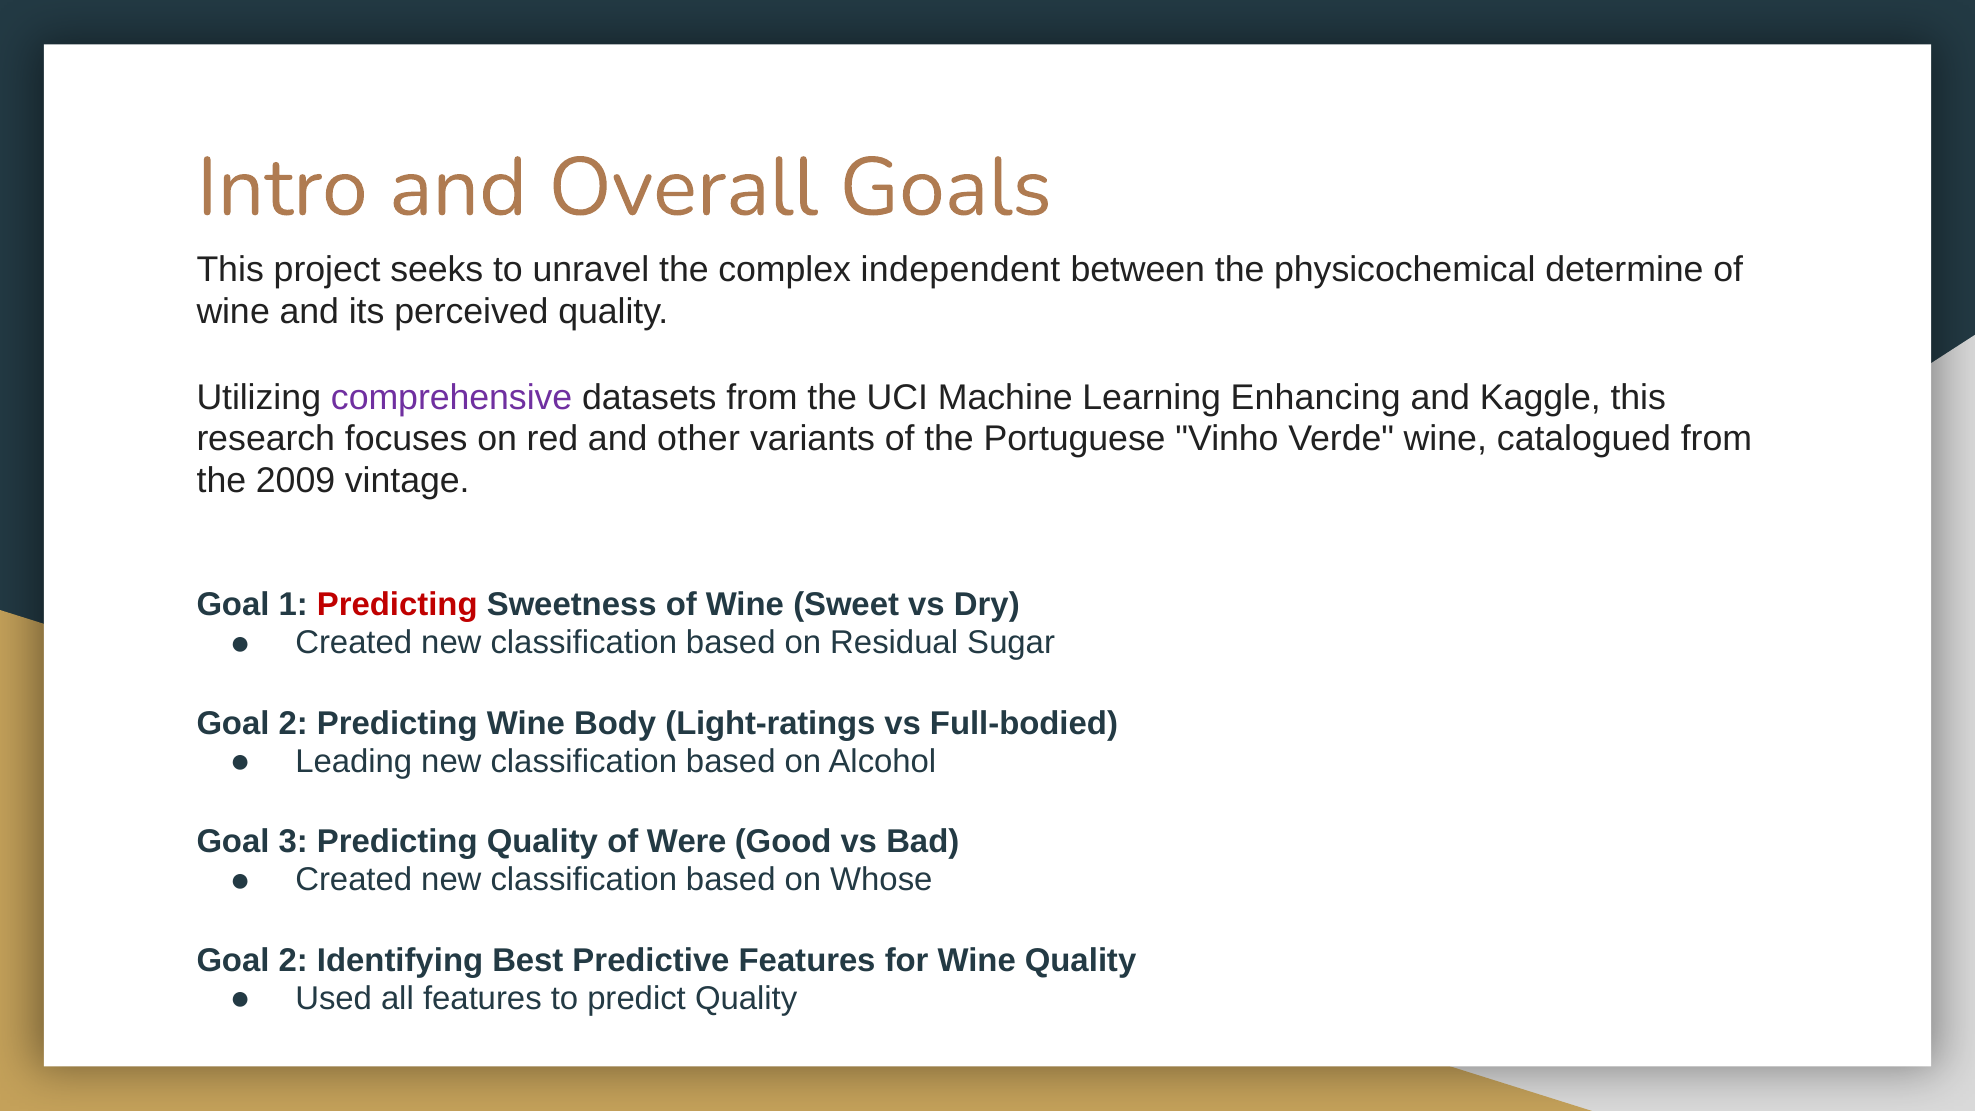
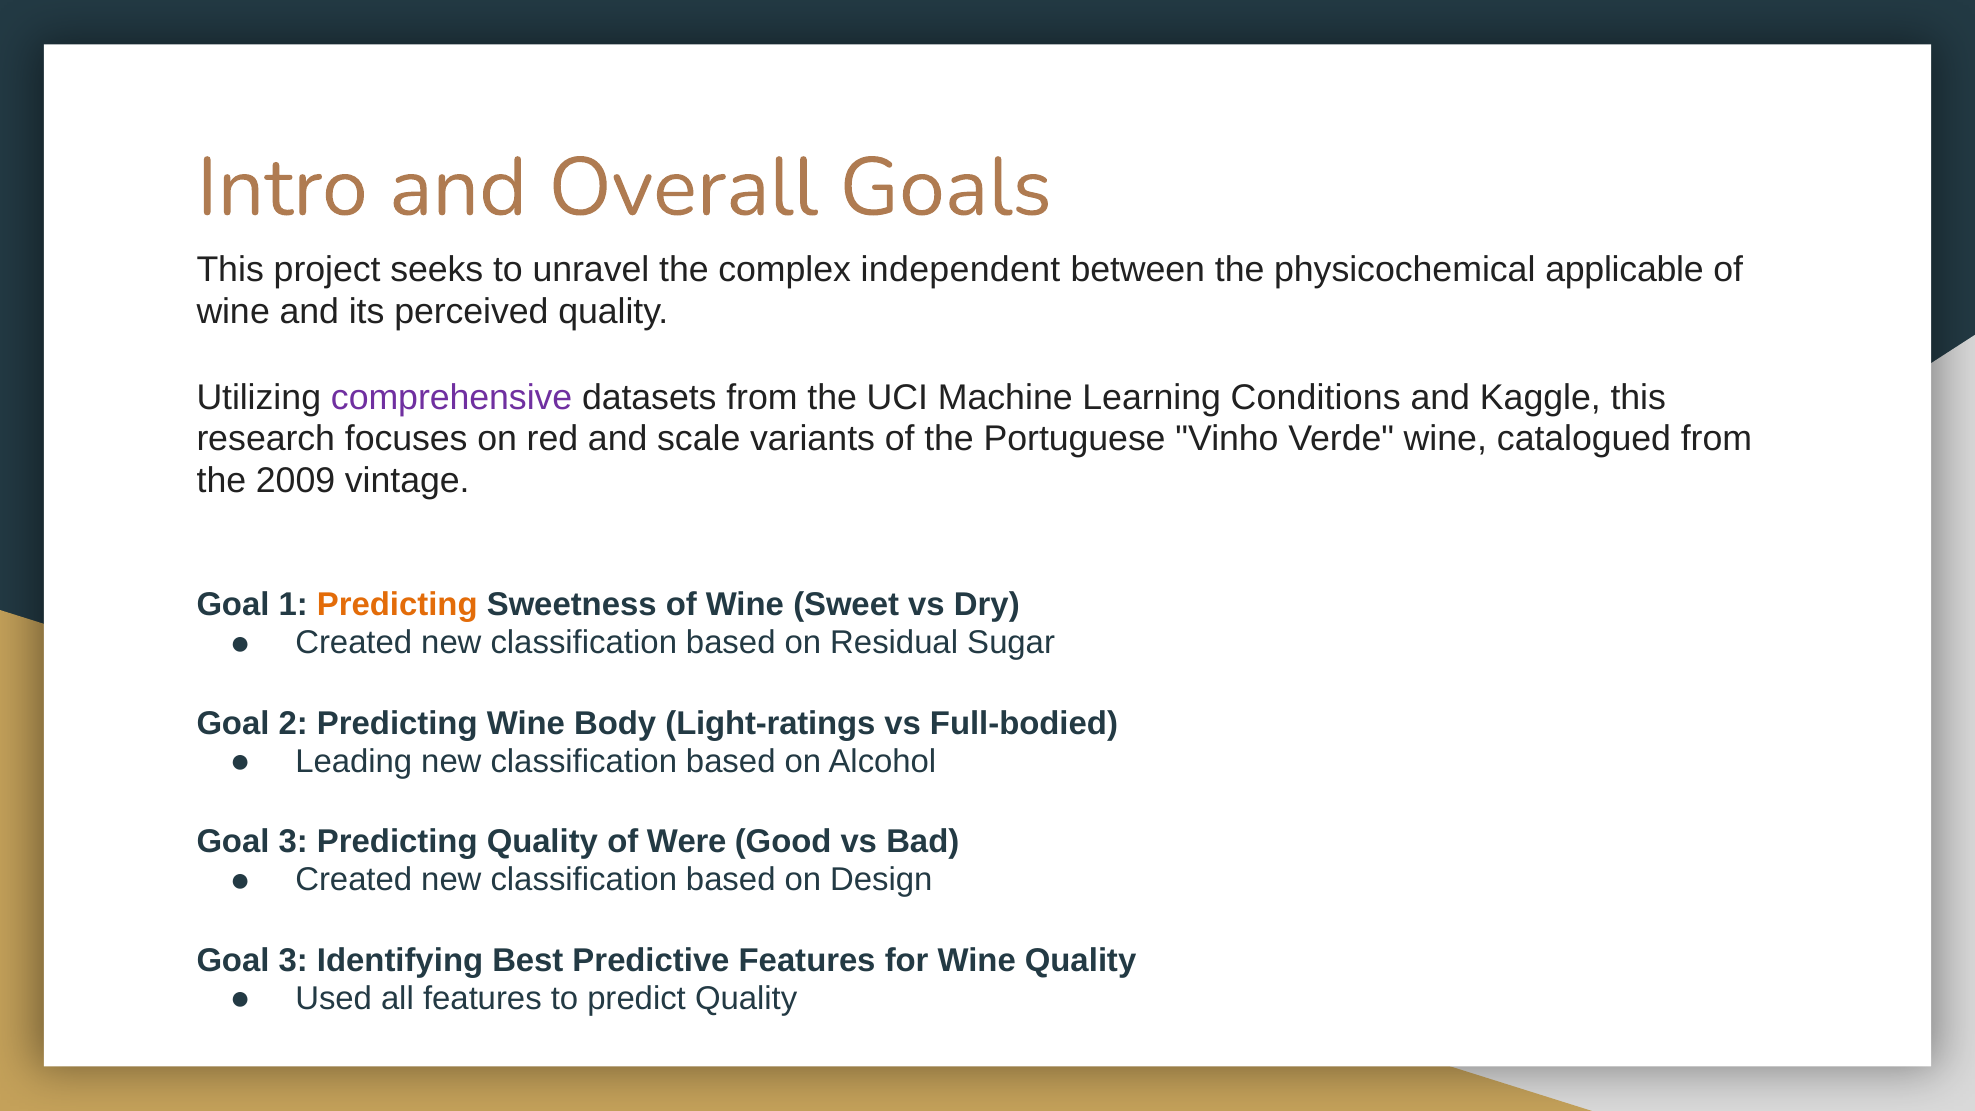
determine: determine -> applicable (1624, 270)
Enhancing: Enhancing -> Conditions (1316, 398)
other: other -> scale (699, 439)
Predicting colour: red -> orange (397, 605)
Whose: Whose -> Design (881, 880)
2: 2 -> 3 (293, 960)
